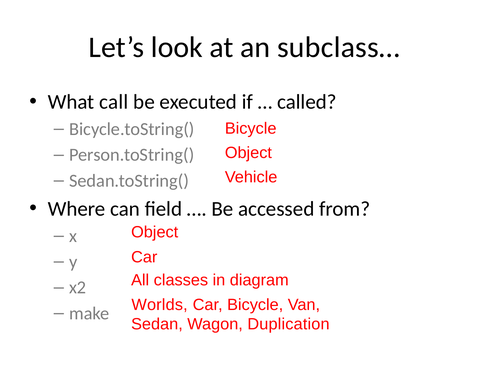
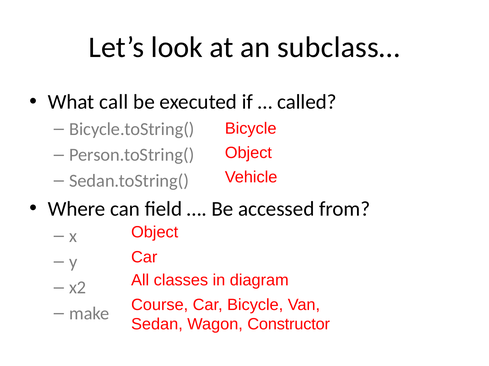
Worlds: Worlds -> Course (160, 305)
Duplication: Duplication -> Constructor (289, 325)
